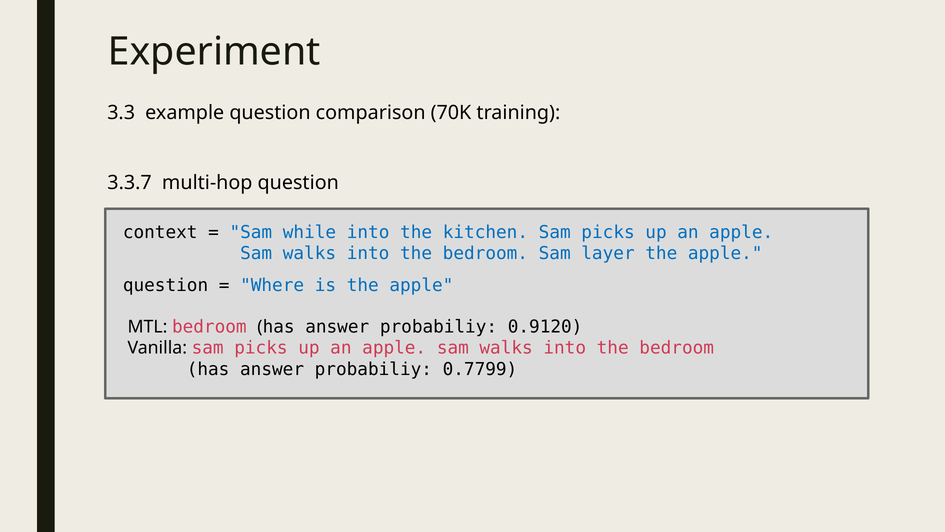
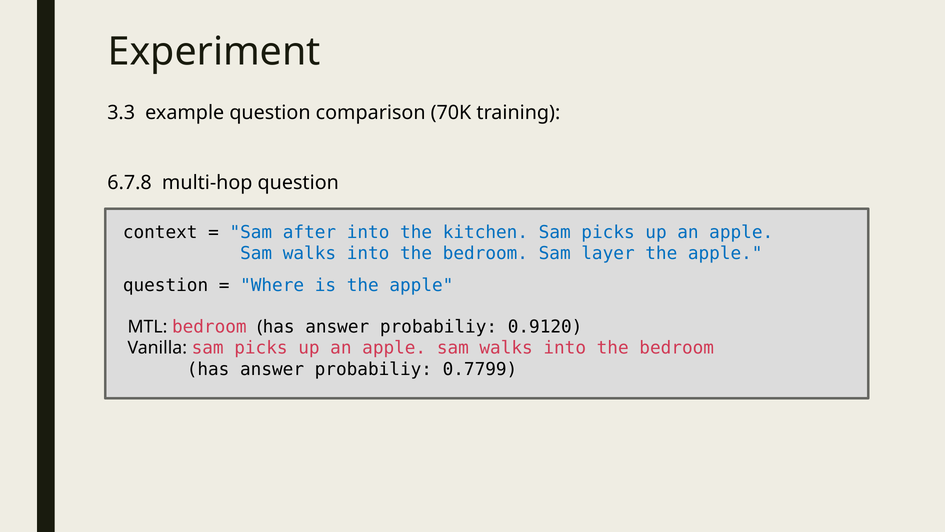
3.3.7: 3.3.7 -> 6.7.8 (130, 183)
while: while -> after (309, 232)
